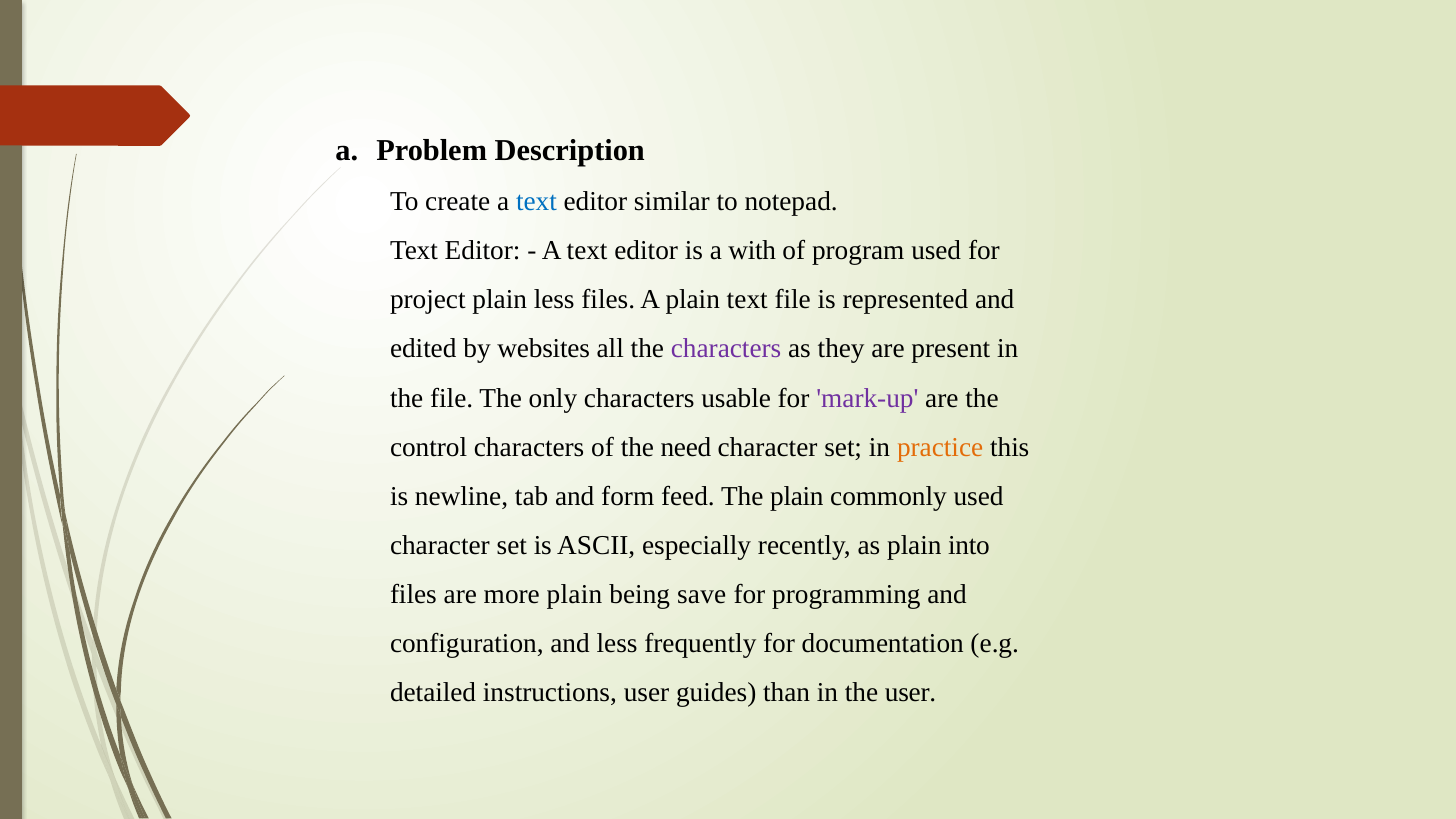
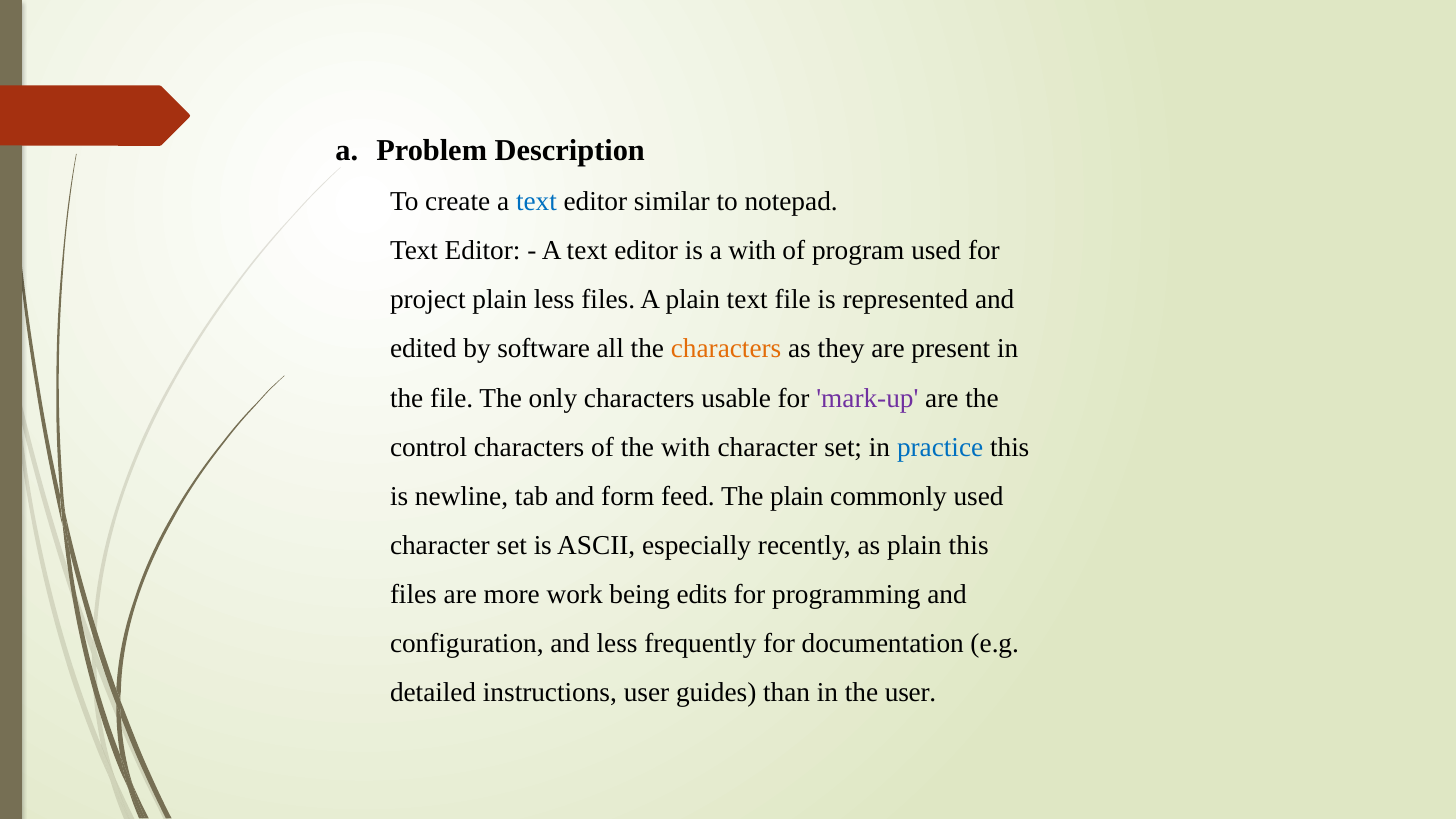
websites: websites -> software (544, 349)
characters colour: purple -> orange (726, 349)
the need: need -> with (686, 447)
practice colour: orange -> blue (940, 447)
plain into: into -> this (969, 545)
more plain: plain -> work (575, 595)
save: save -> edits (702, 595)
